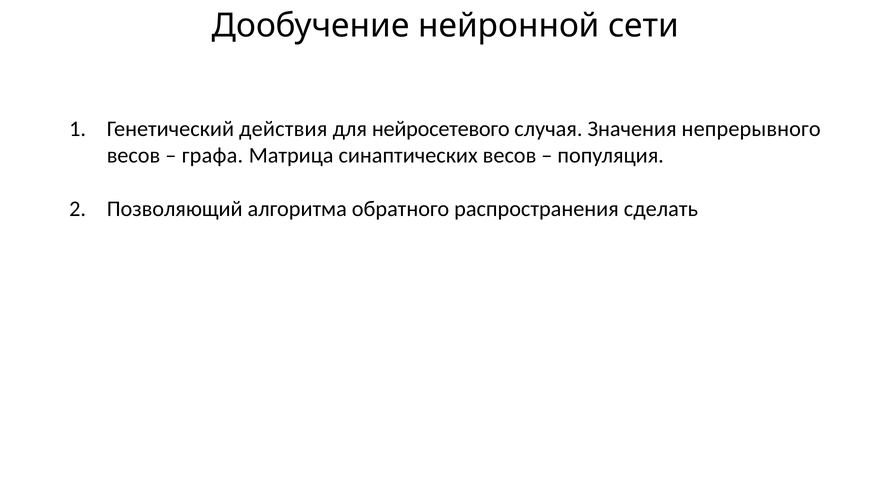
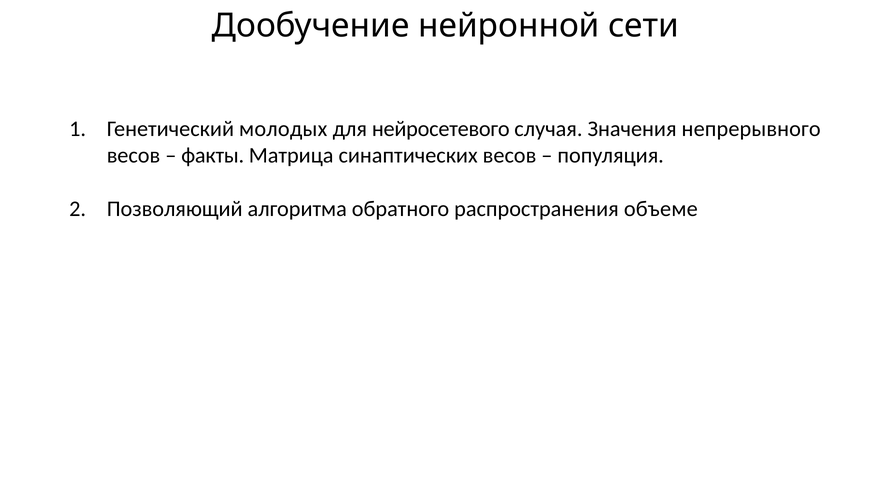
действия: действия -> молодых (283, 129)
графа: графа -> факты (213, 156)
сделать: сделать -> объеме (661, 209)
